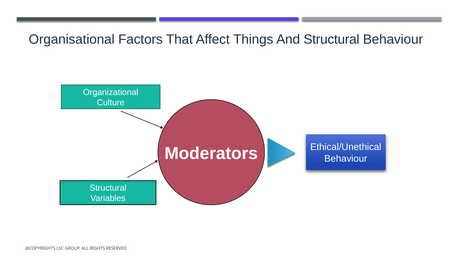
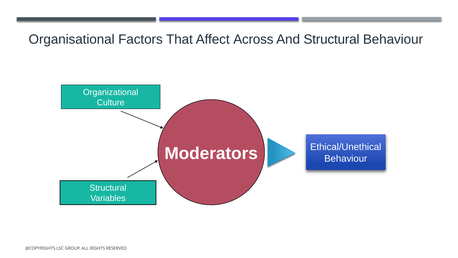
Things: Things -> Across (253, 39)
